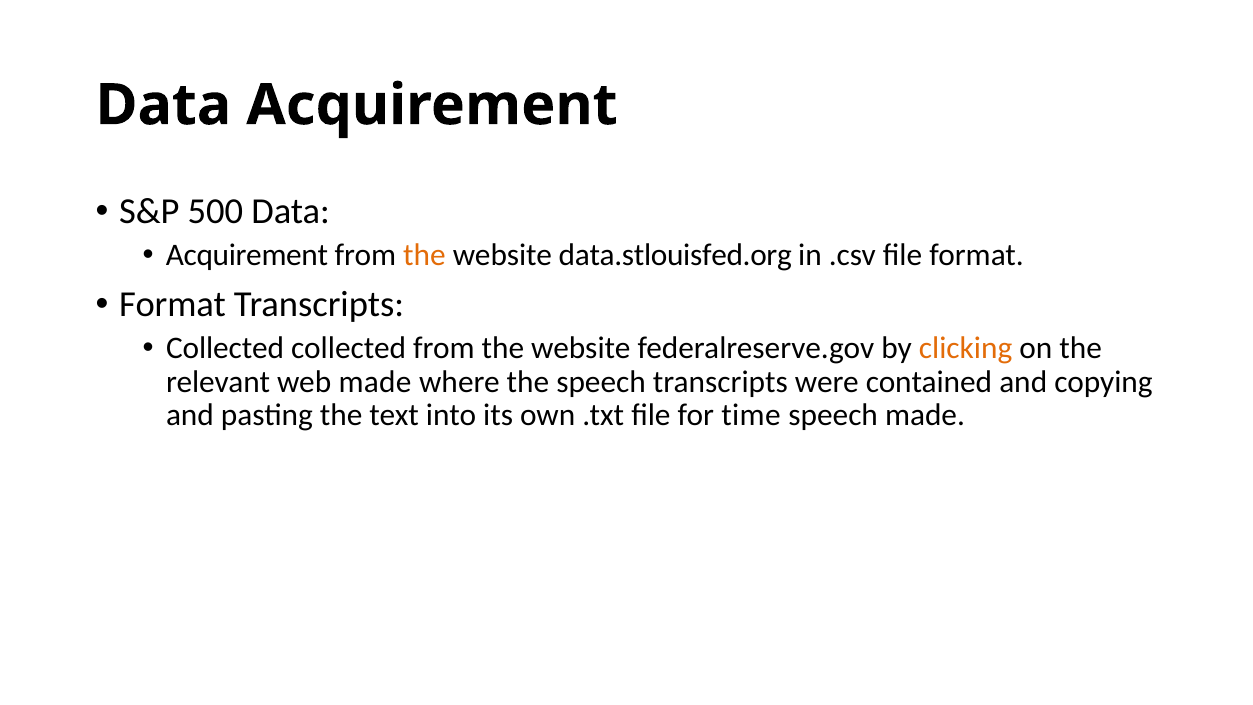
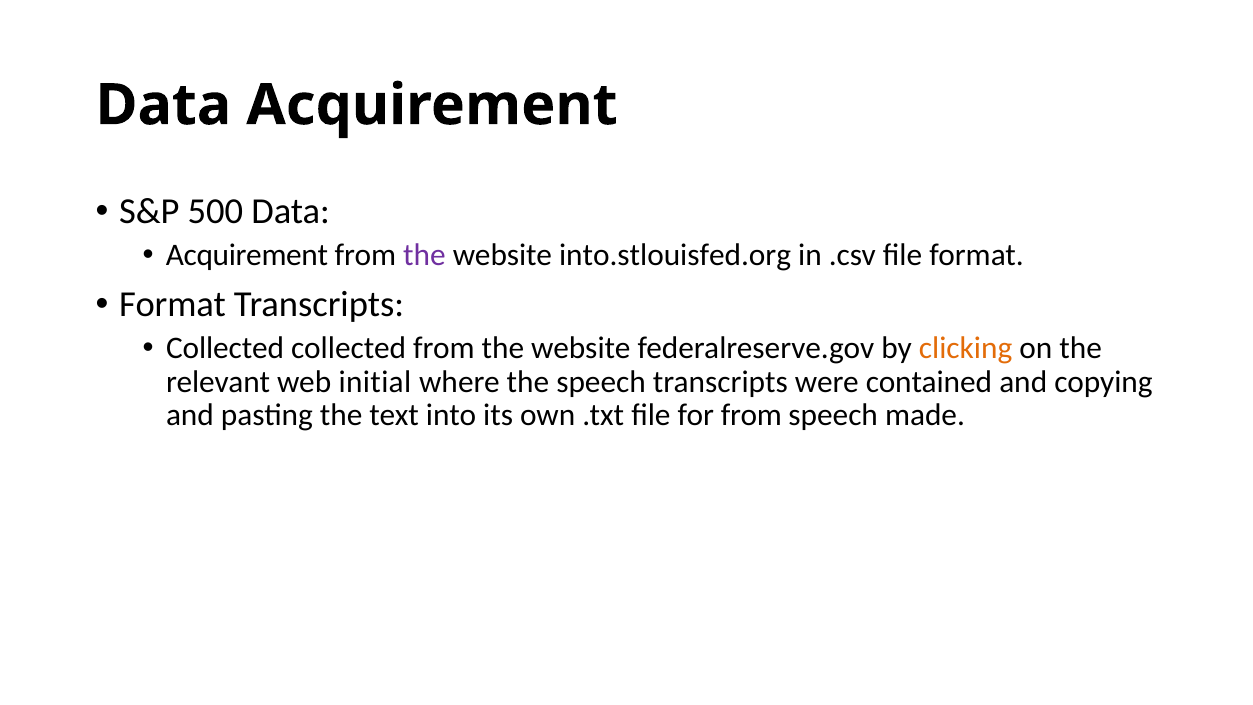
the colour: orange -> purple (424, 255)
data.stlouisfed.org: data.stlouisfed.org -> into.stlouisfed.org (675, 255)
web made: made -> initial (375, 382)
for time: time -> from (751, 416)
